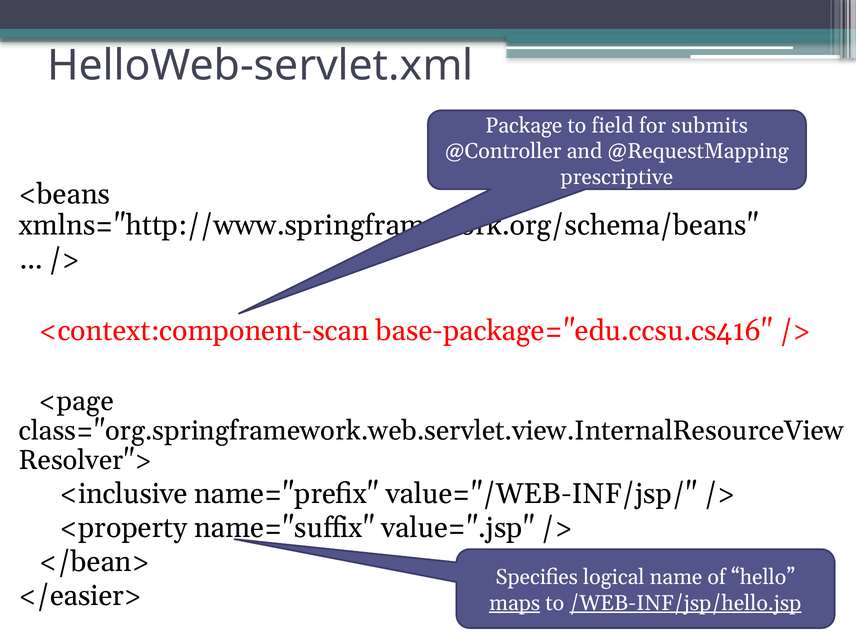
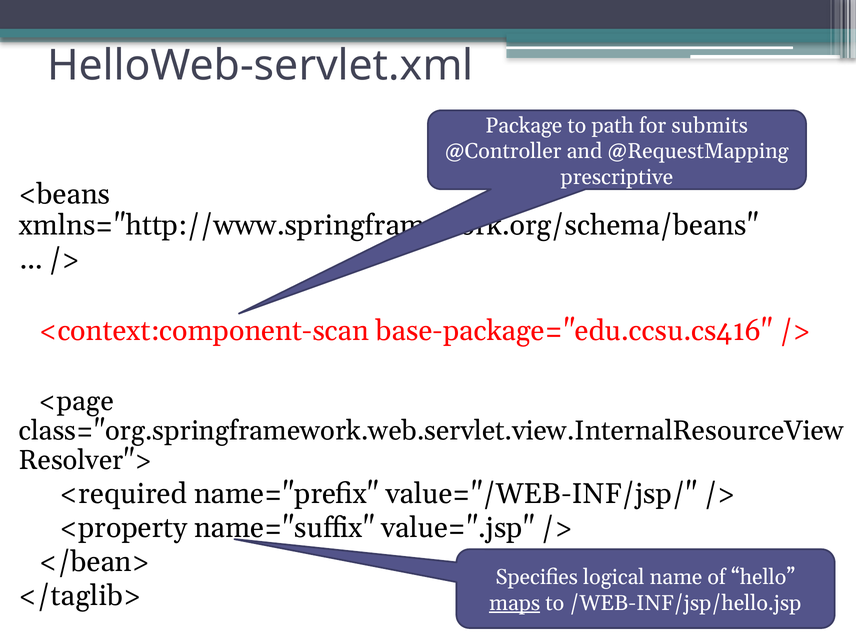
field: field -> path (613, 126)
<inclusive: <inclusive -> <required (123, 494)
</easier>: </easier> -> </taglib> (80, 596)
/WEB-INF/jsp/hello.jsp underline: present -> none (685, 603)
